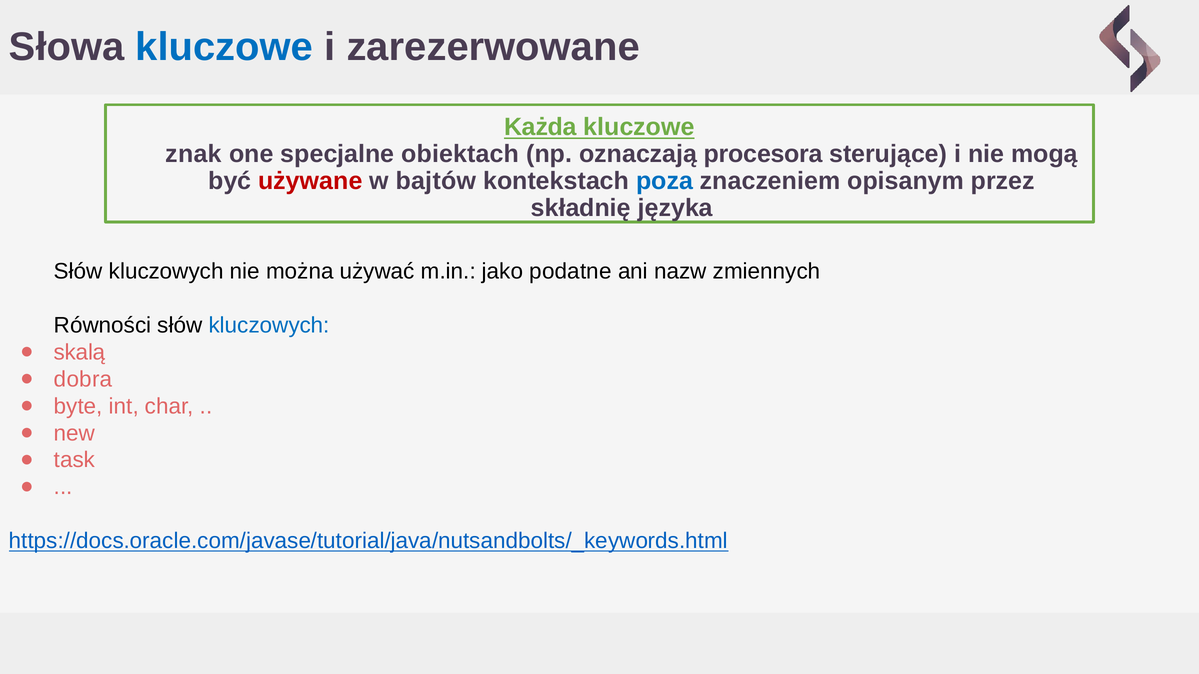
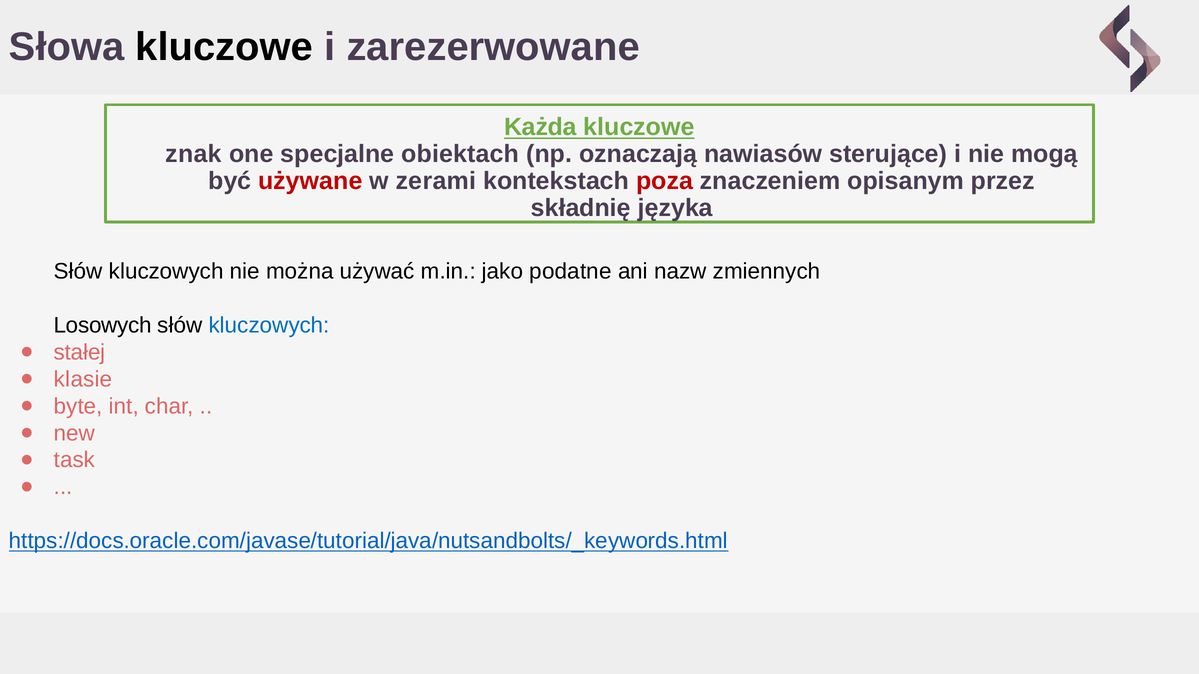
kluczowe colour: blue -> black (224, 47)
procesora: procesora -> nawiasów (763, 154)
bajtów: bajtów -> zerami (436, 181)
poza colour: blue -> red (665, 181)
Równości: Równości -> Losowych (103, 325)
skalą: skalą -> stałej (80, 352)
dobra: dobra -> klasie (83, 379)
